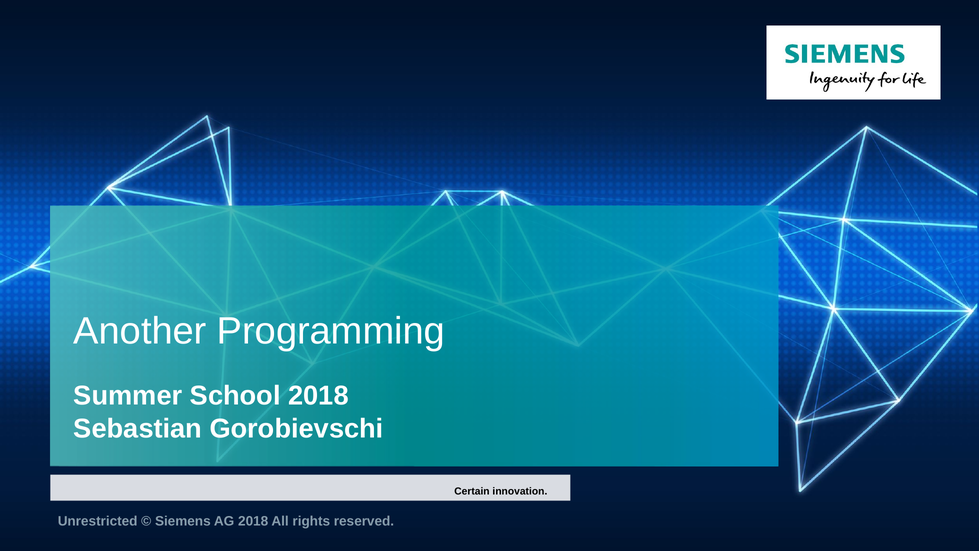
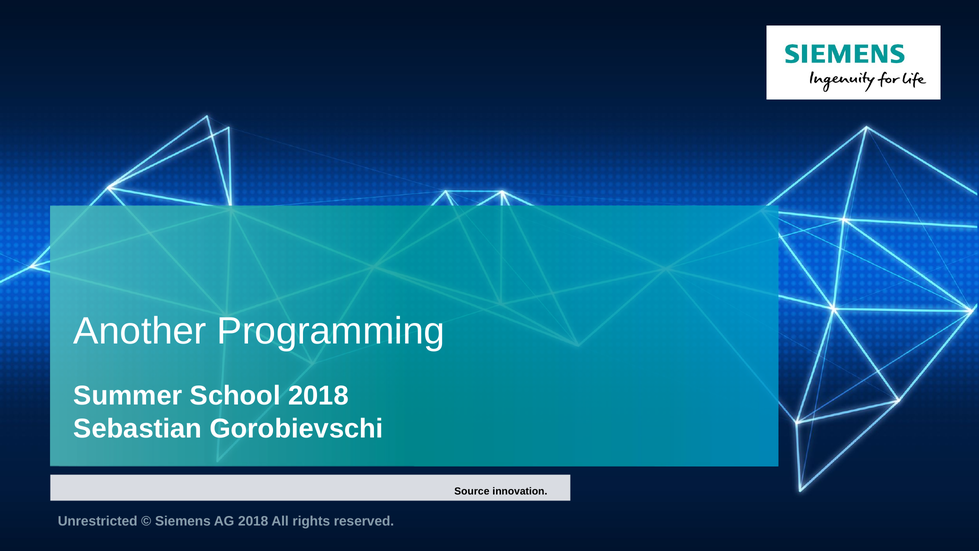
Certain: Certain -> Source (472, 491)
